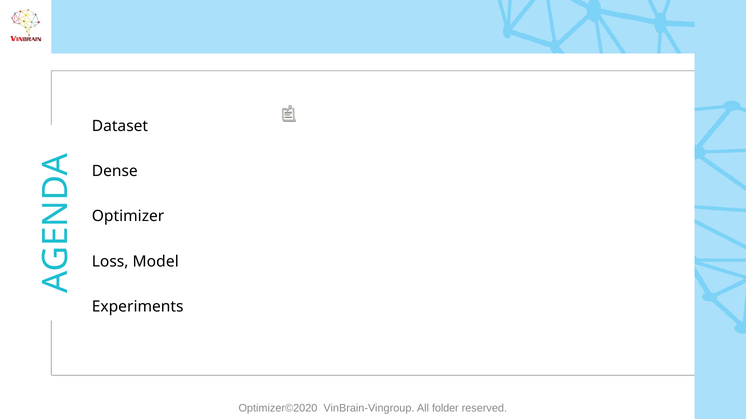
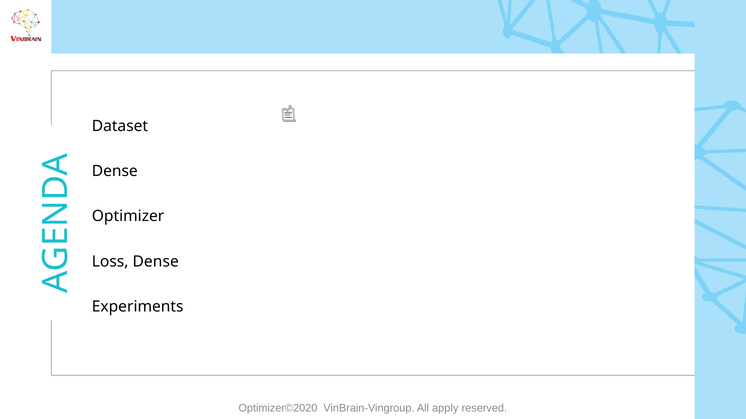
Loss Model: Model -> Dense (156, 262)
folder: folder -> apply (445, 409)
